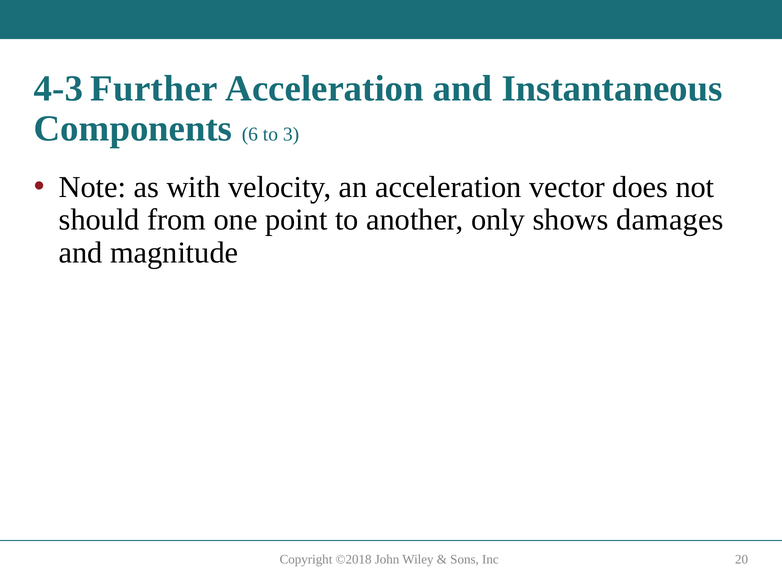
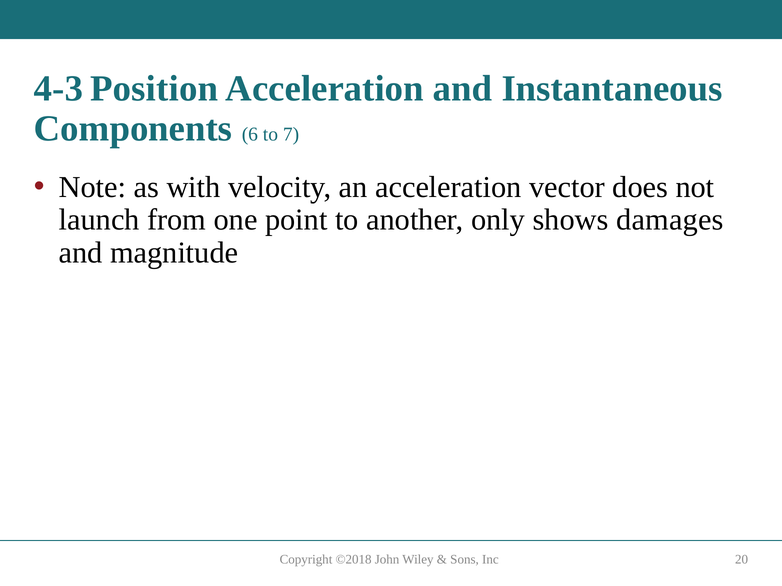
Further: Further -> Position (154, 89)
3: 3 -> 7 (291, 134)
should: should -> launch (99, 220)
